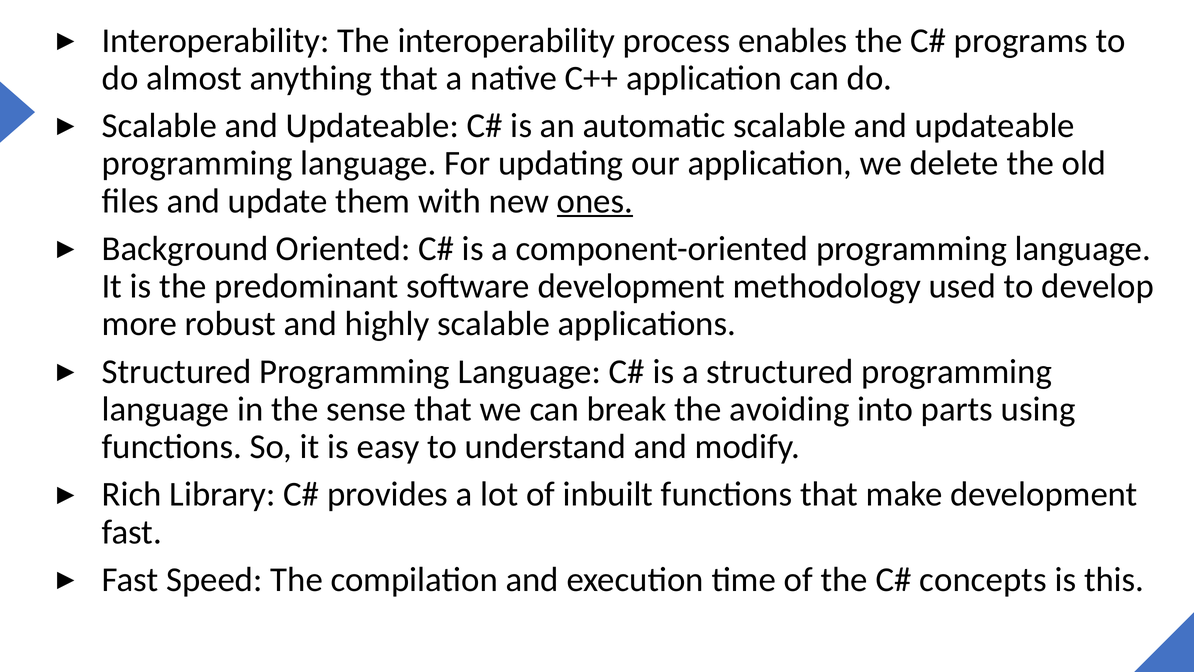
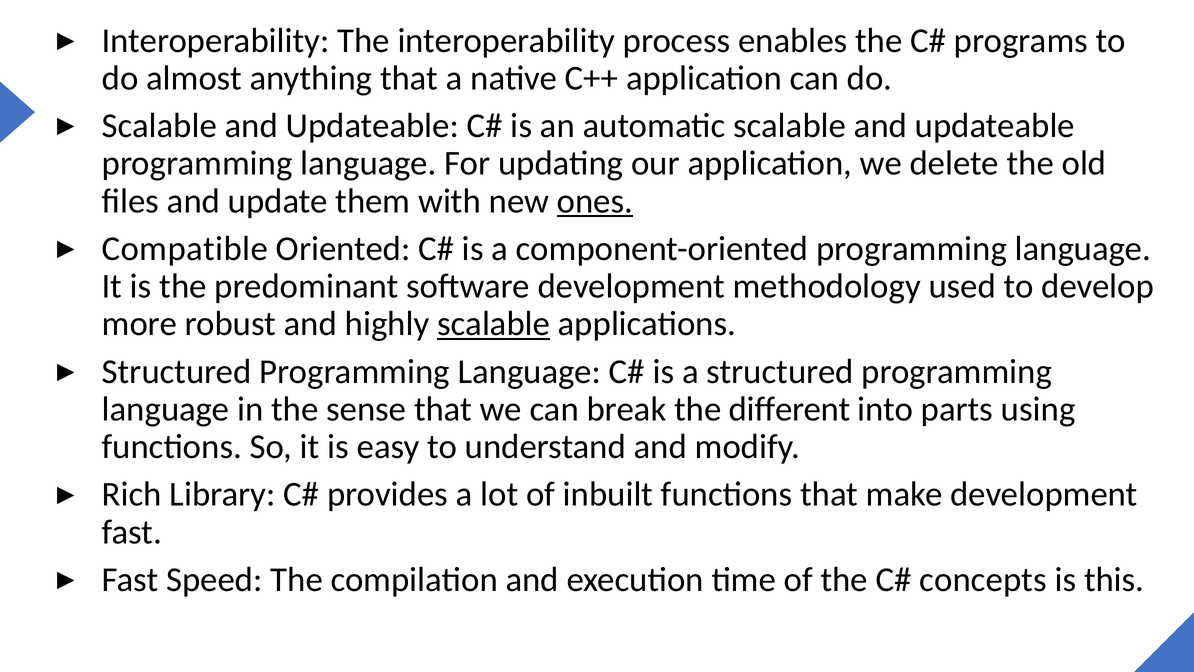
Background: Background -> Compatible (185, 249)
scalable underline: none -> present (494, 324)
avoiding: avoiding -> different (790, 409)
